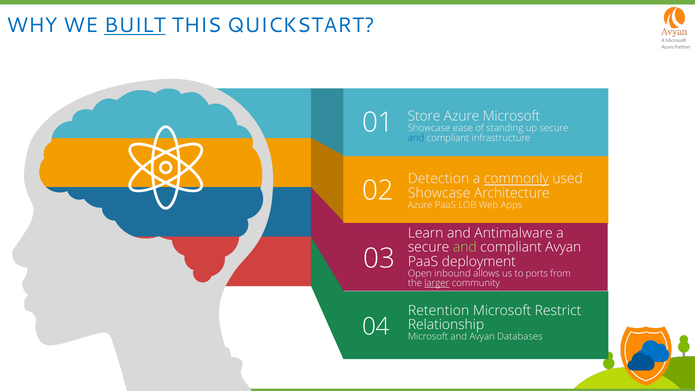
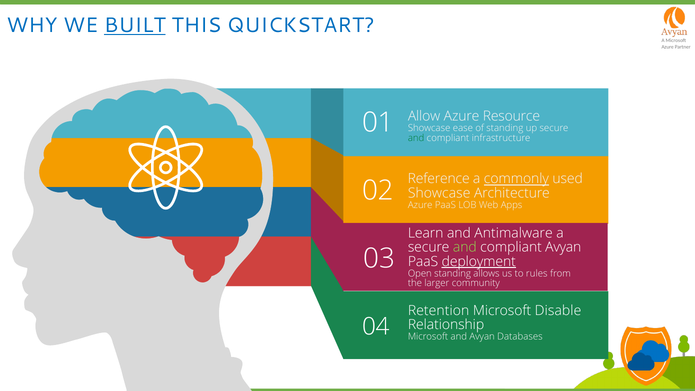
Store: Store -> Allow (424, 116)
Azure Microsoft: Microsoft -> Resource (511, 116)
and colour: blue -> green (416, 138)
Detection: Detection -> Reference (439, 179)
deployment underline: none -> present (479, 261)
Open inbound: inbound -> standing (453, 273)
ports: ports -> rules (537, 273)
larger underline: present -> none (437, 283)
Restrict: Restrict -> Disable (558, 311)
